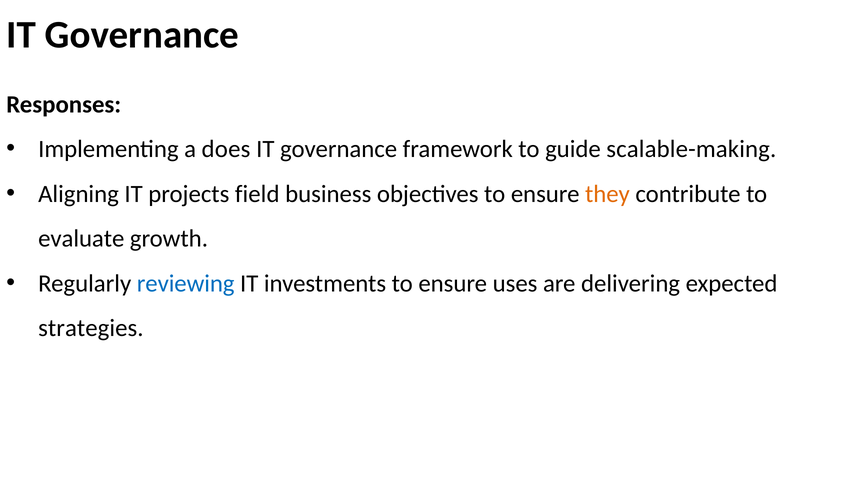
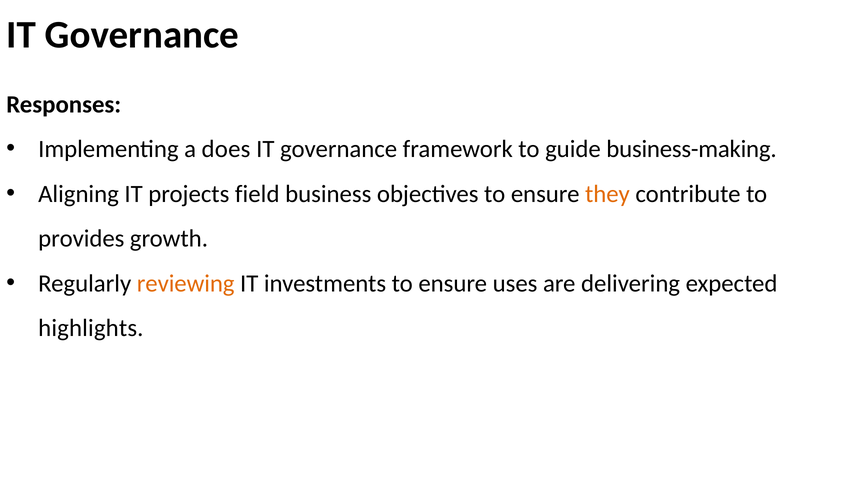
scalable-making: scalable-making -> business-making (692, 149)
evaluate: evaluate -> provides (81, 238)
reviewing colour: blue -> orange (186, 283)
strategies: strategies -> highlights (91, 328)
